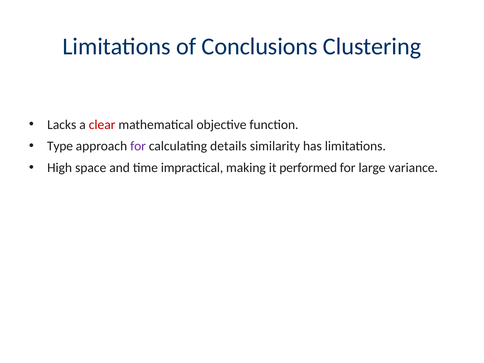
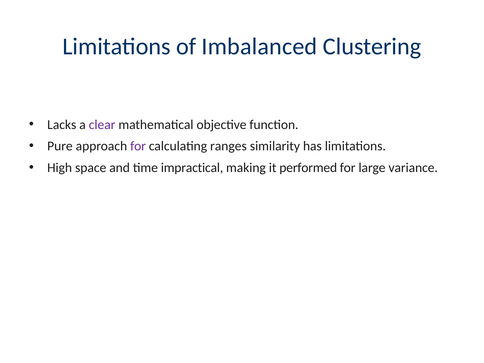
Conclusions: Conclusions -> Imbalanced (260, 46)
clear colour: red -> purple (102, 125)
Type: Type -> Pure (60, 146)
details: details -> ranges (228, 146)
